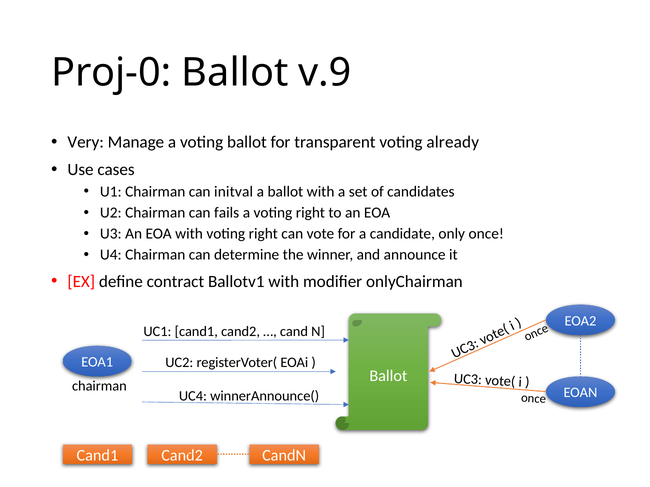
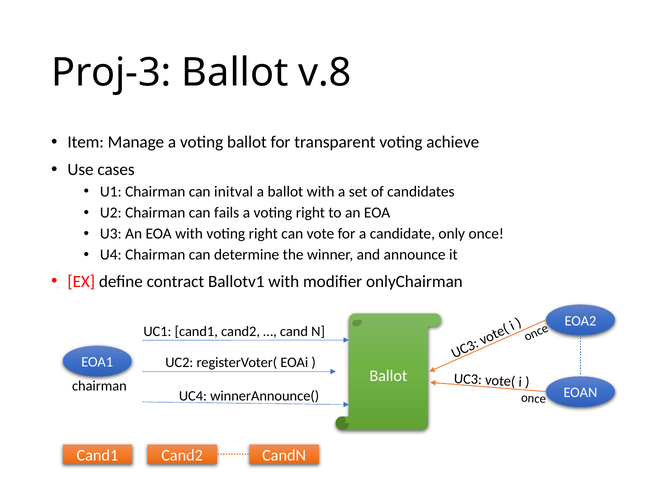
Proj-0: Proj-0 -> Proj-3 (111, 73)
v.9: v.9 -> v.8 (325, 73)
Very: Very -> Item (86, 142)
already: already -> achieve (453, 142)
